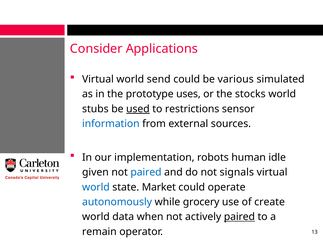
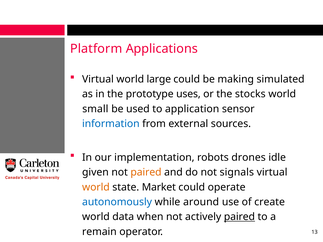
Consider: Consider -> Platform (96, 49)
send: send -> large (159, 79)
various: various -> making (236, 79)
stubs: stubs -> small (95, 109)
used underline: present -> none (138, 109)
restrictions: restrictions -> application (192, 109)
human: human -> drones (249, 158)
paired colour: blue -> orange (146, 173)
world colour: blue -> orange (96, 187)
grocery: grocery -> around (201, 202)
